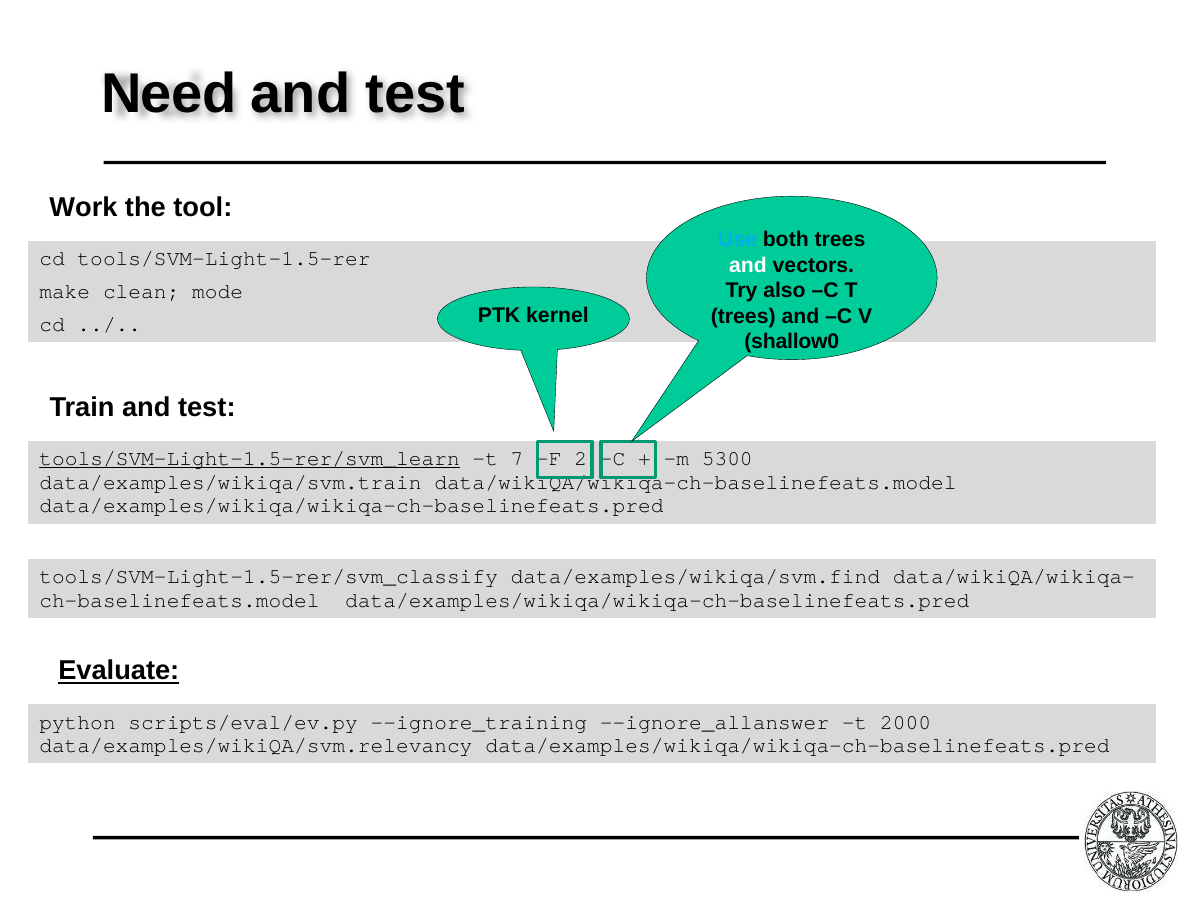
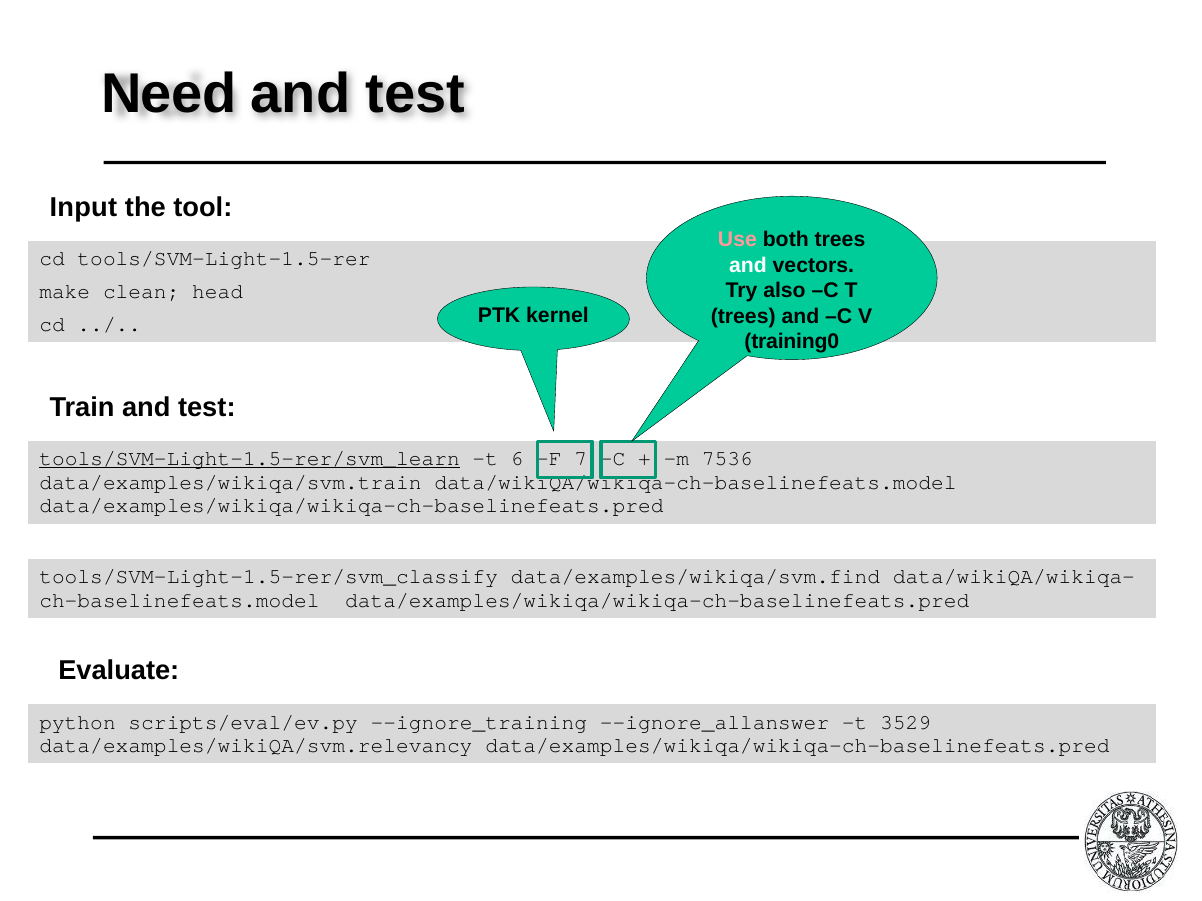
Work: Work -> Input (83, 208)
Use colour: light blue -> pink (737, 240)
mode: mode -> head (218, 292)
shallow0: shallow0 -> training0 (792, 342)
7: 7 -> 6 (517, 459)
2: 2 -> 7 (581, 459)
5300: 5300 -> 7536 (727, 459)
Evaluate underline: present -> none (119, 671)
2000: 2000 -> 3529 (906, 722)
